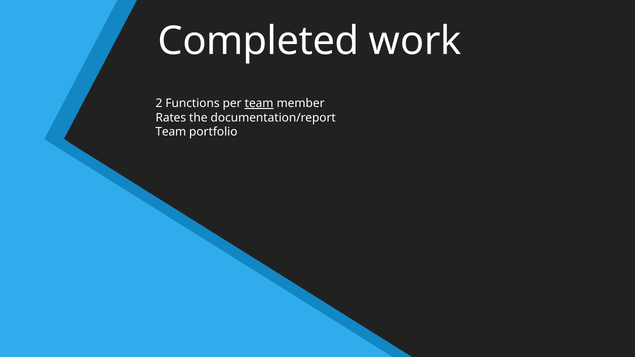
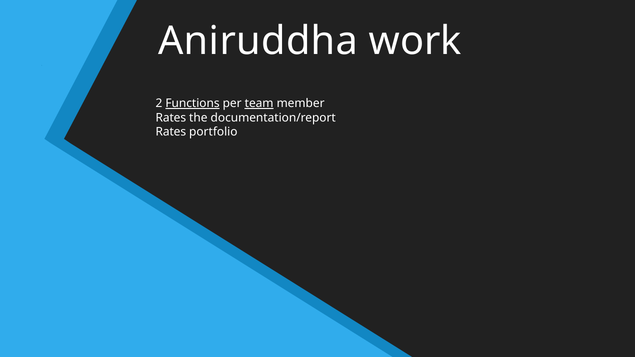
Completed: Completed -> Aniruddha (258, 41)
Functions underline: none -> present (192, 103)
Team: Team -> Rates (171, 132)
